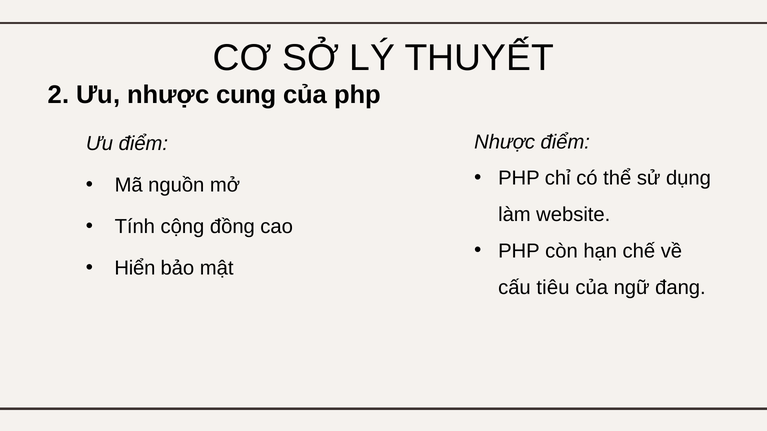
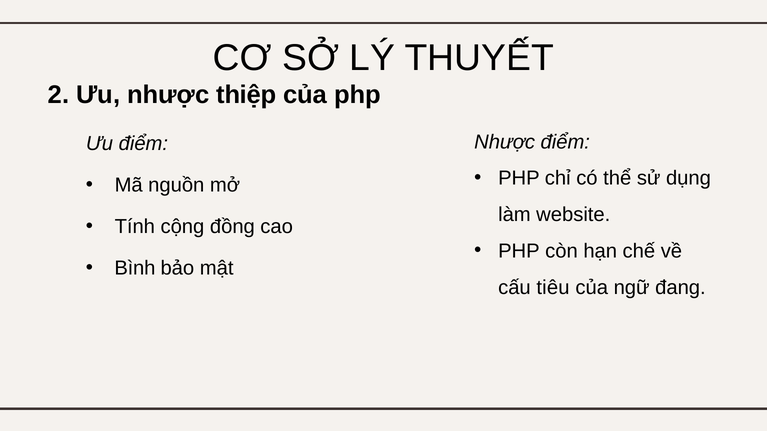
cung: cung -> thiệp (246, 95)
Hiển: Hiển -> Bình (135, 268)
